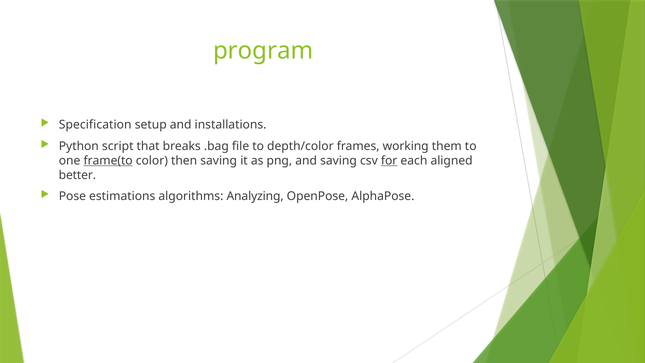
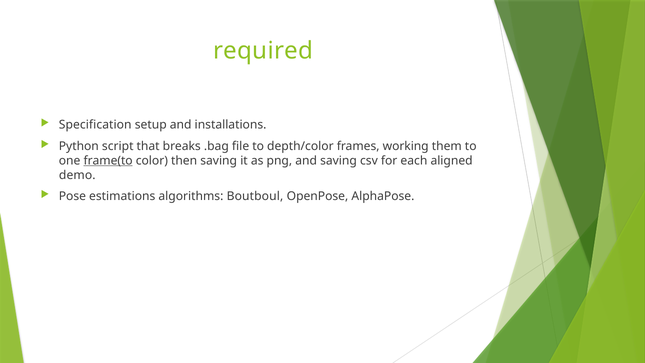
program: program -> required (263, 51)
for underline: present -> none (389, 161)
better: better -> demo (77, 175)
Analyzing: Analyzing -> Boutboul (255, 196)
